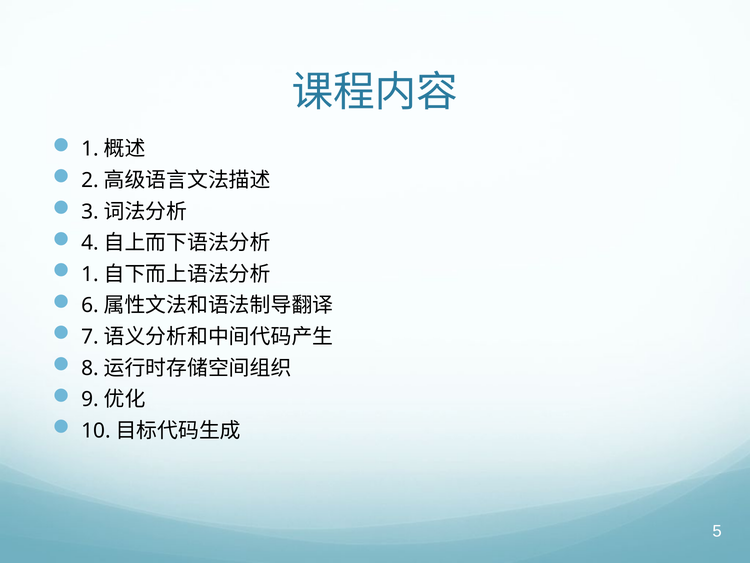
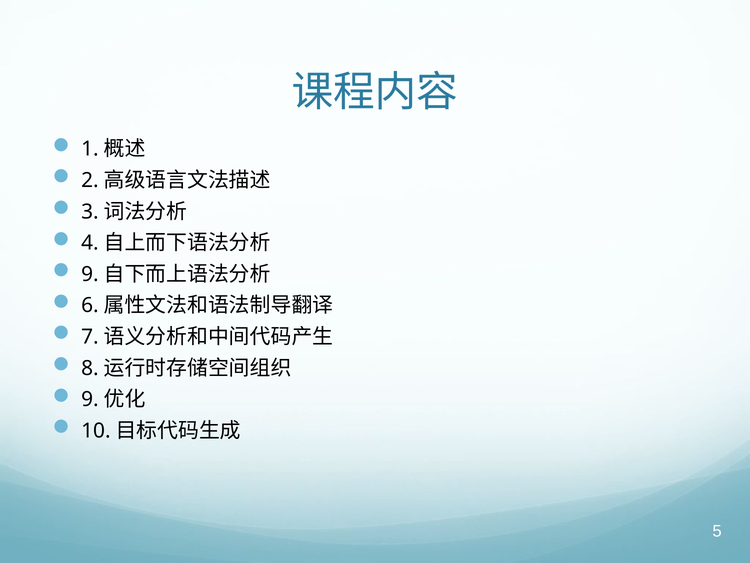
1: 1 -> 9 (90, 274)
